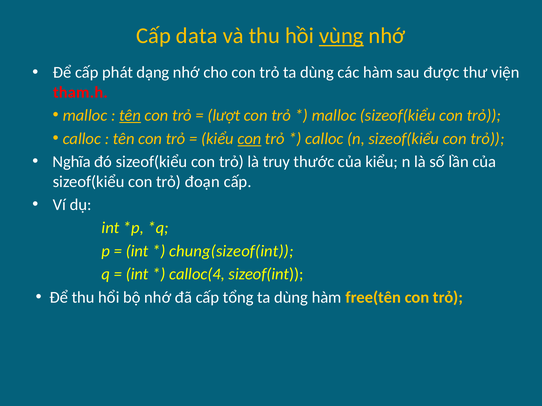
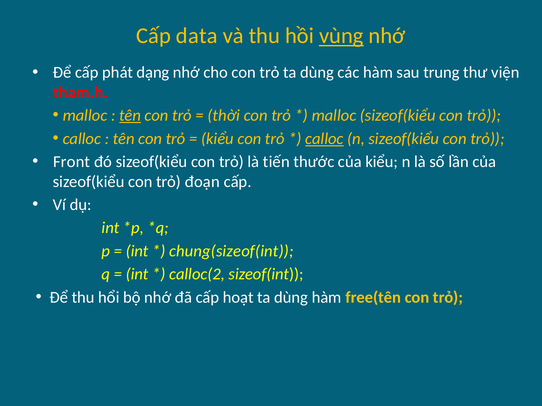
được: được -> trung (442, 73)
lượt: lượt -> thời (224, 116)
con underline: present -> none (249, 139)
calloc underline: none -> present (324, 139)
Nghĩa: Nghĩa -> Front (72, 162)
truy: truy -> tiến (276, 162)
calloc(4: calloc(4 -> calloc(2 (197, 274)
tổng: tổng -> hoạt (238, 298)
